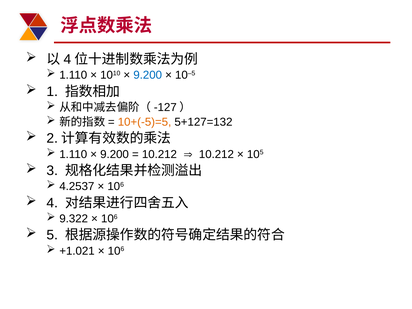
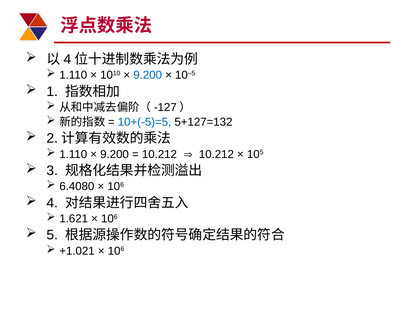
10+(-5)=5 colour: orange -> blue (145, 122)
4.2537: 4.2537 -> 6.4080 (77, 187)
9.322: 9.322 -> 1.621 (74, 219)
